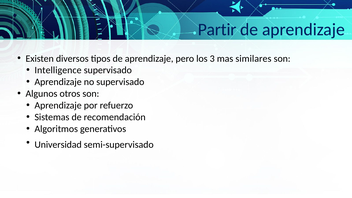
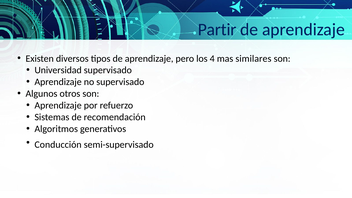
3: 3 -> 4 (212, 59)
Intelligence: Intelligence -> Universidad (58, 70)
Universidad: Universidad -> Conducción (58, 145)
